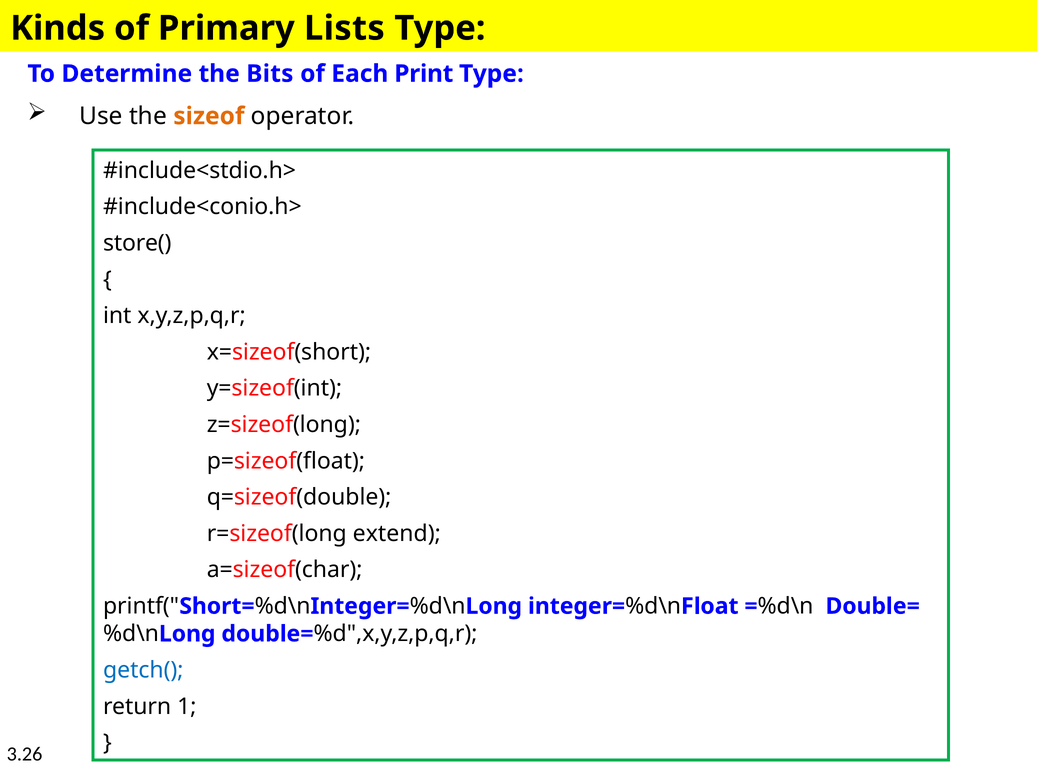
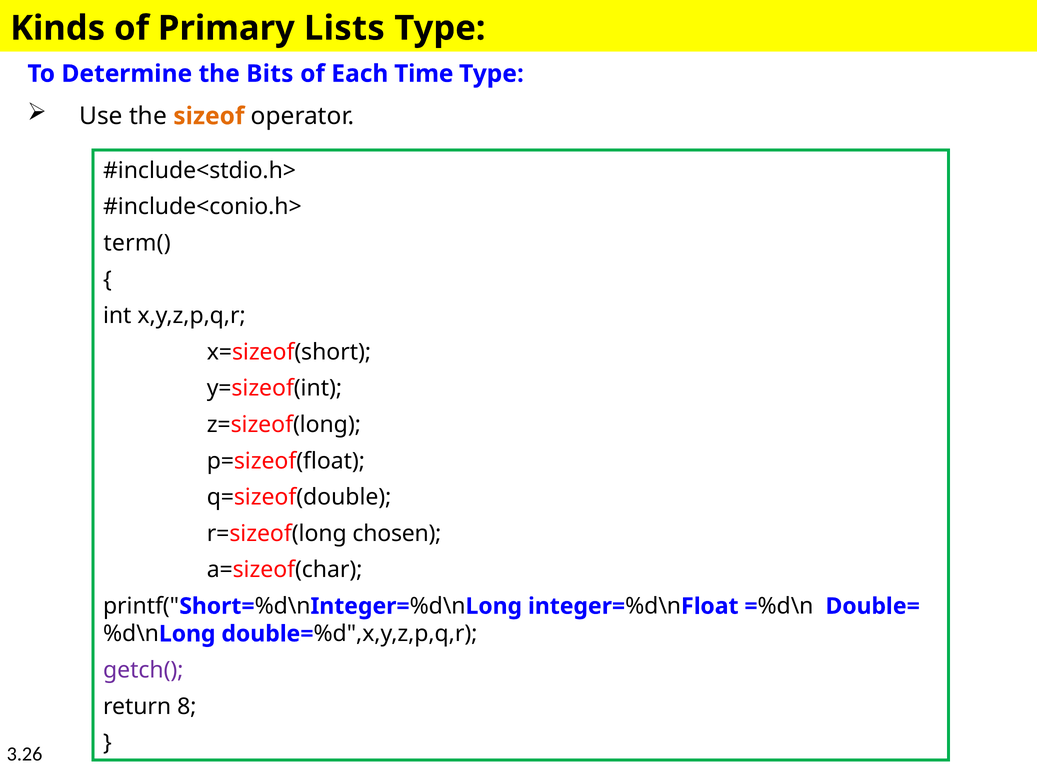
Print: Print -> Time (424, 74)
store(: store( -> term( (137, 243)
extend: extend -> chosen (397, 533)
getch( colour: blue -> purple (143, 670)
1: 1 -> 8 (187, 706)
